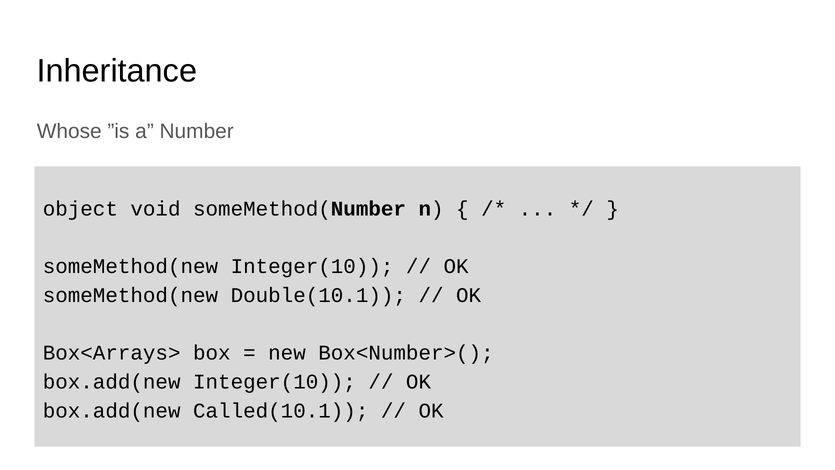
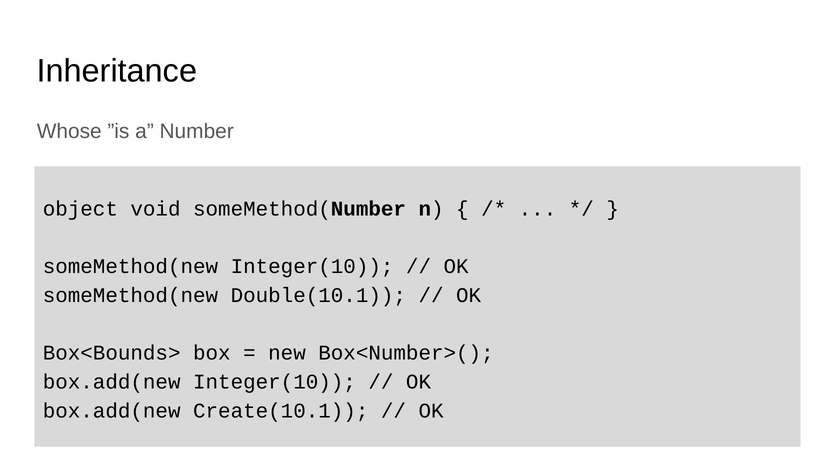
Box<Arrays>: Box<Arrays> -> Box<Bounds> (112, 353)
Called(10.1: Called(10.1 -> Create(10.1 (281, 410)
